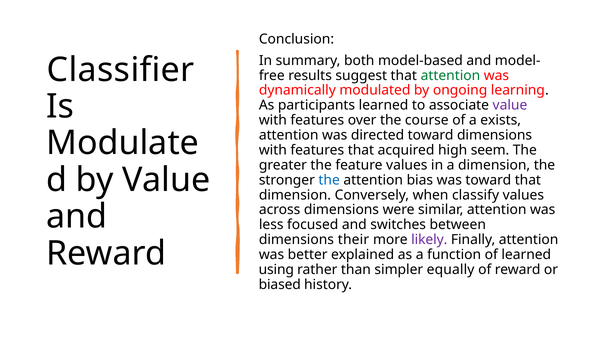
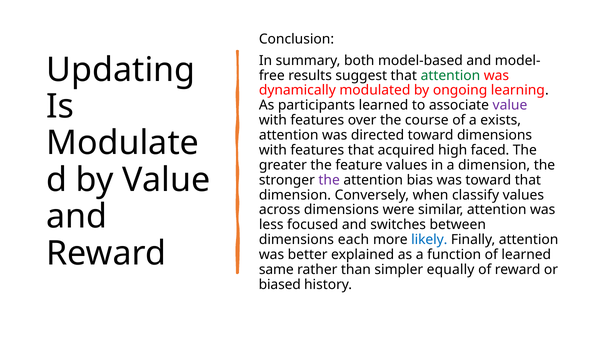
Classifier: Classifier -> Updating (121, 70)
seem: seem -> faced (490, 150)
the colour: blue -> purple (329, 180)
their: their -> each (353, 240)
likely colour: purple -> blue (429, 240)
using: using -> same (276, 270)
